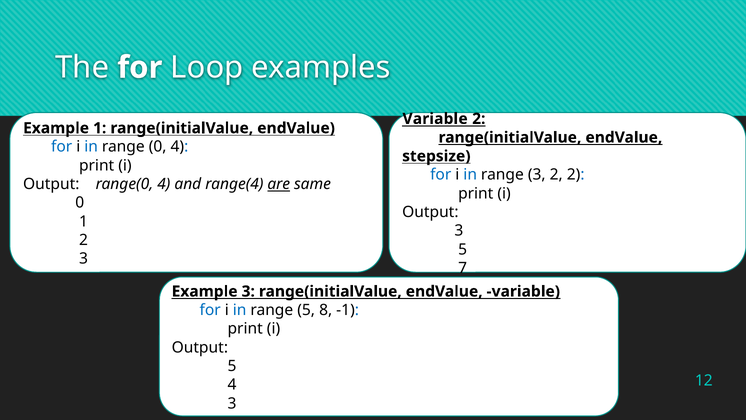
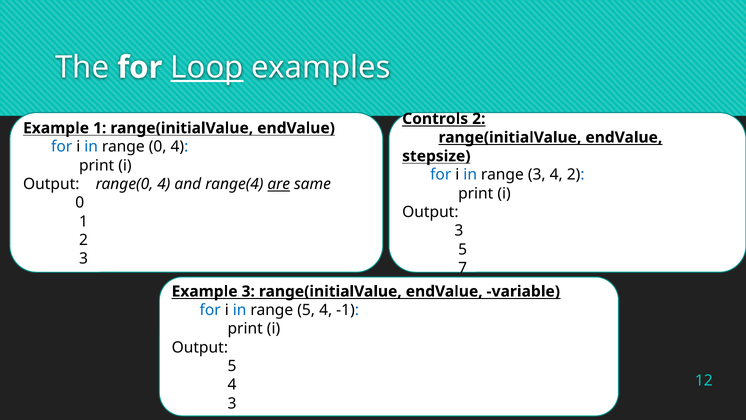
Loop underline: none -> present (207, 67)
Variable: Variable -> Controls (435, 119)
3 2: 2 -> 4 (556, 175)
range 5 8: 8 -> 4 (326, 310)
